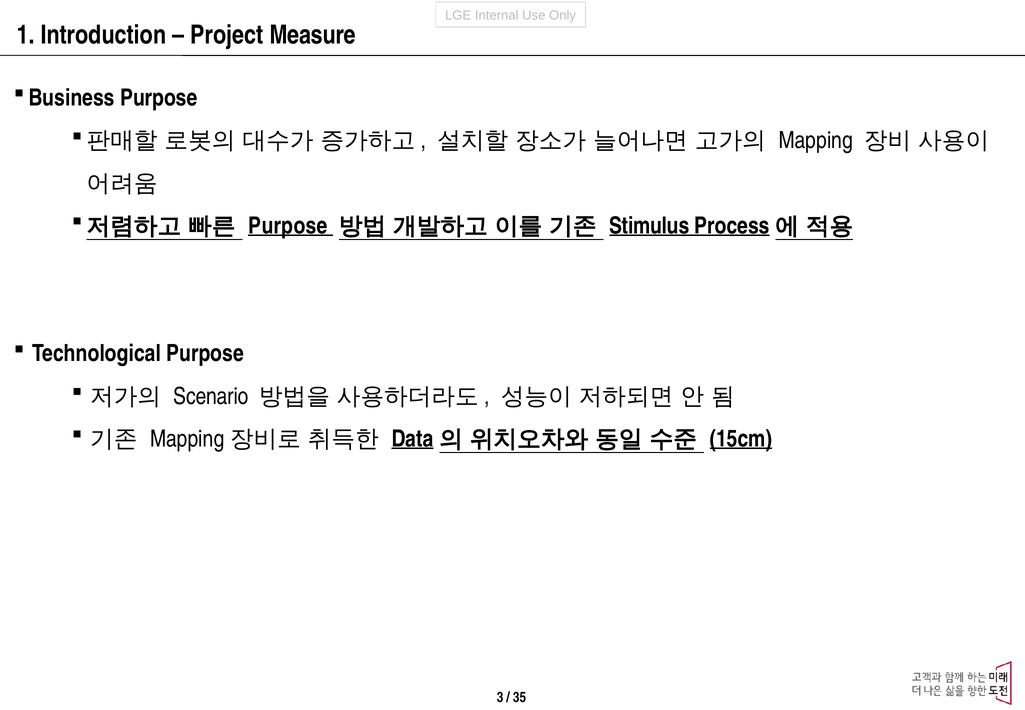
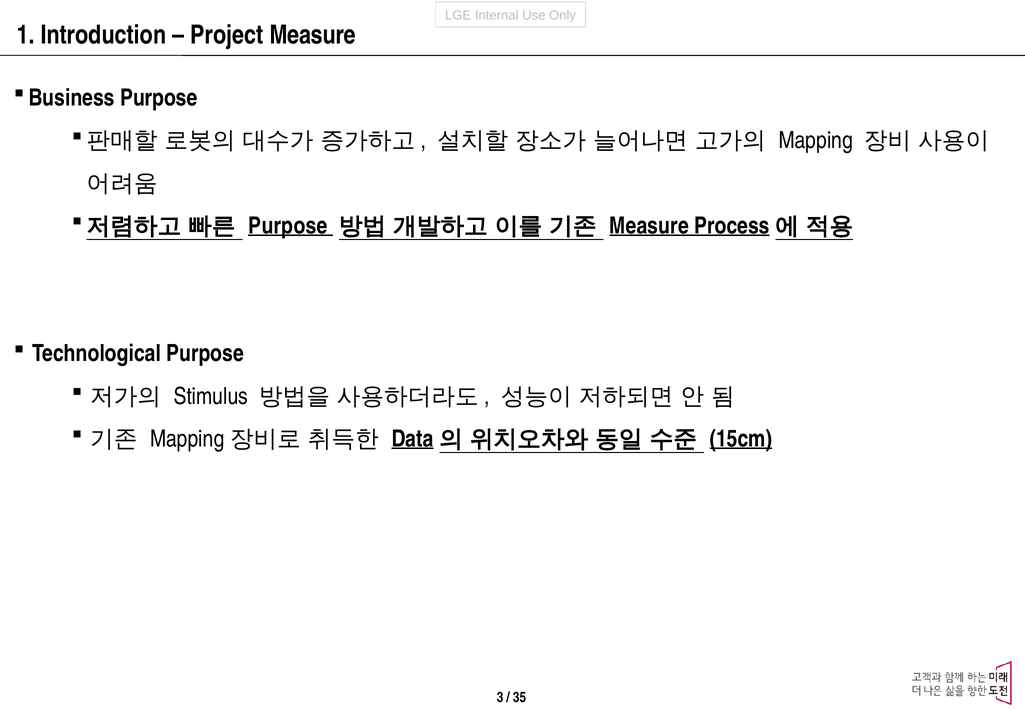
Stimulus: Stimulus -> Measure (649, 226)
Scenario: Scenario -> Stimulus (211, 396)
